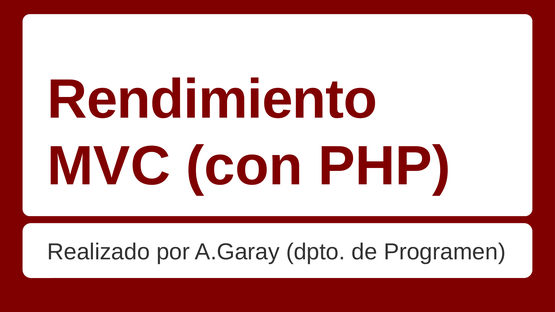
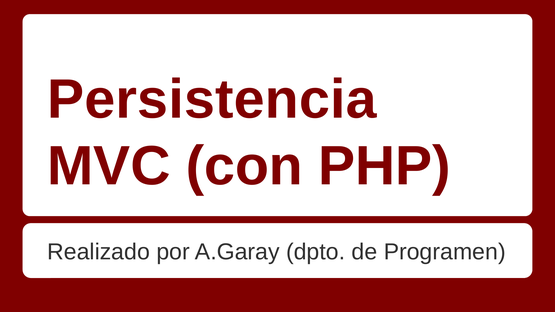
Rendimiento: Rendimiento -> Persistencia (212, 100)
